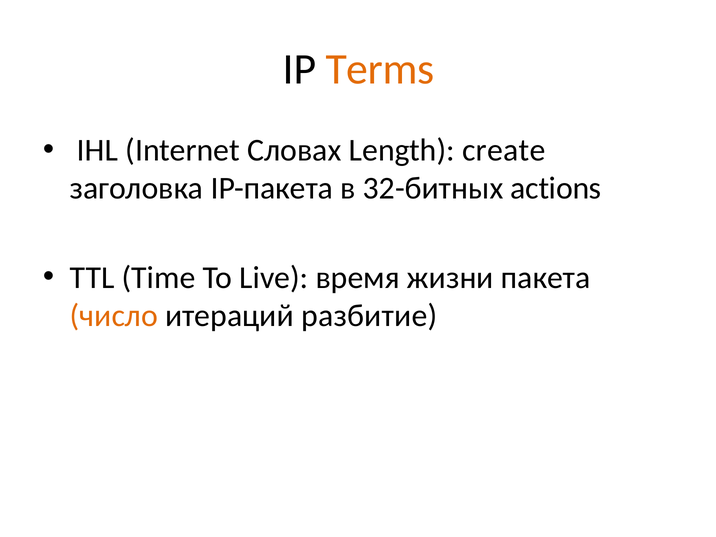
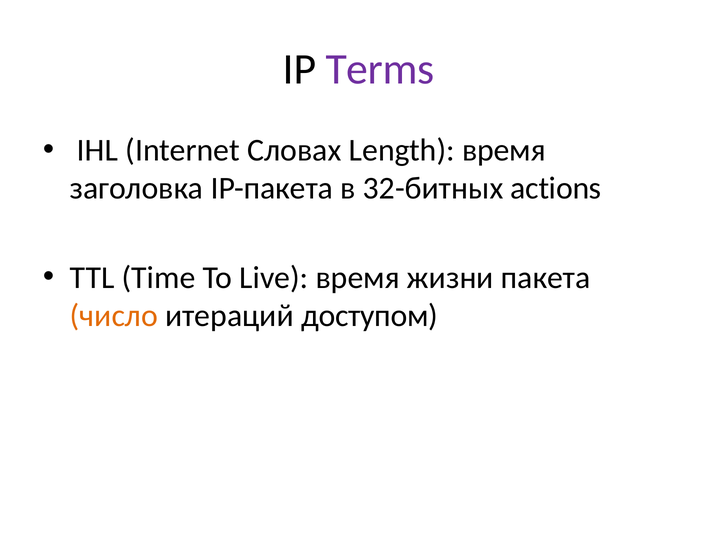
Terms colour: orange -> purple (380, 69)
Length create: create -> время (504, 150)
разбитие: разбитие -> доступом (370, 316)
